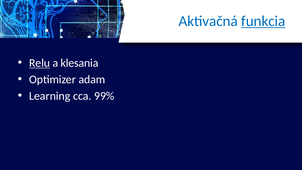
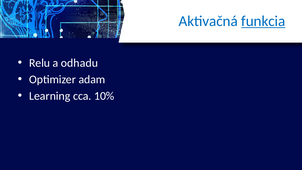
Relu underline: present -> none (40, 63)
klesania: klesania -> odhadu (79, 63)
99%: 99% -> 10% (104, 96)
